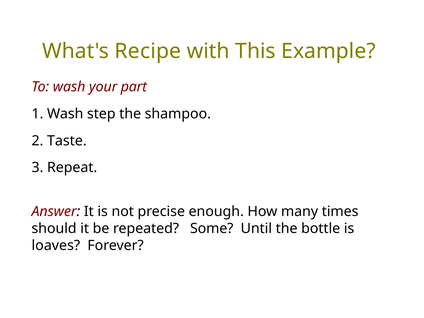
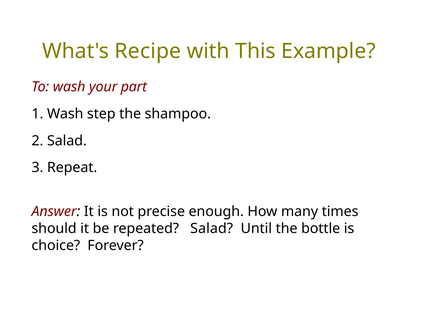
2 Taste: Taste -> Salad (67, 141)
repeated Some: Some -> Salad (212, 229)
loaves: loaves -> choice (56, 246)
